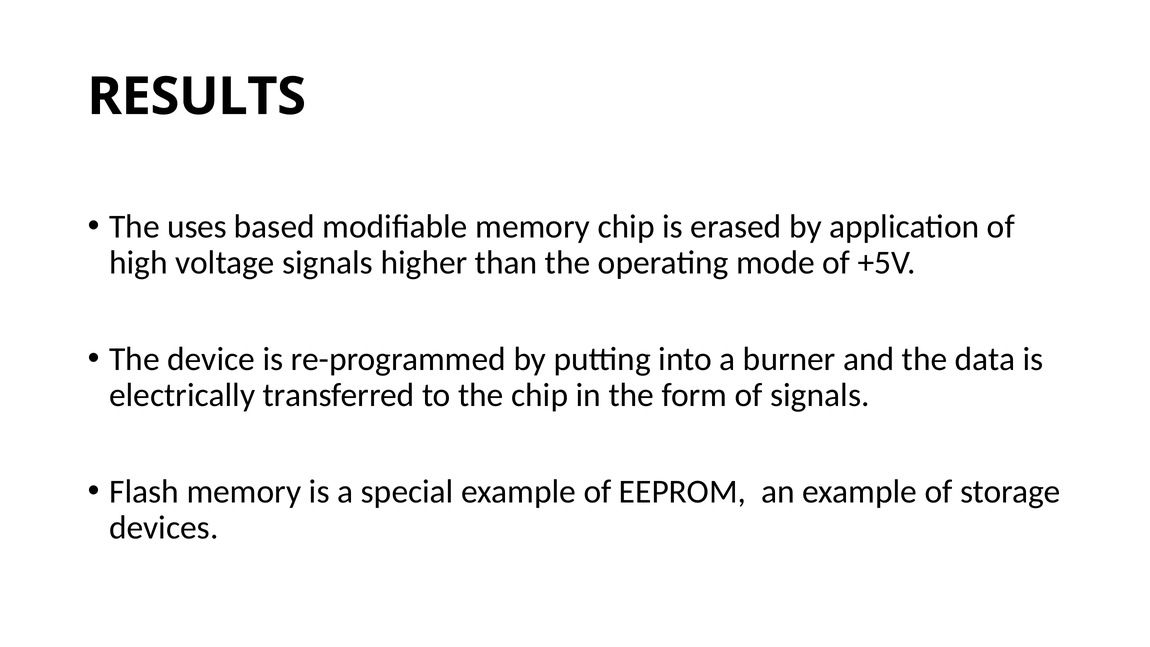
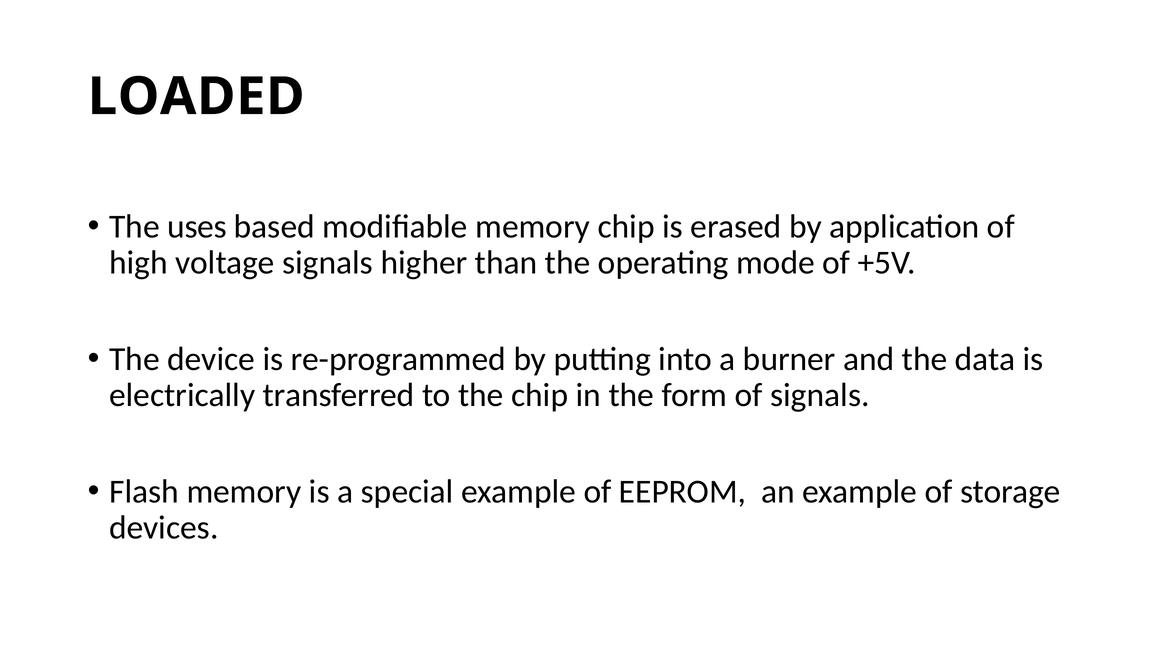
RESULTS: RESULTS -> LOADED (196, 97)
